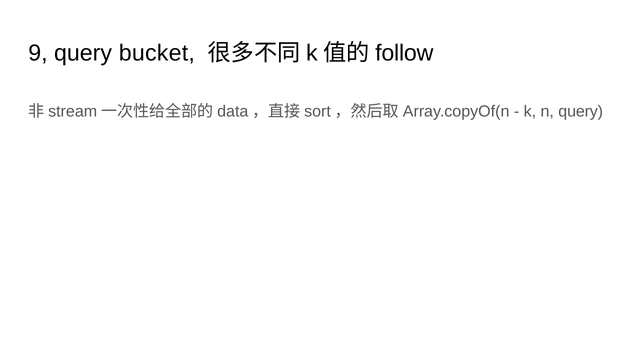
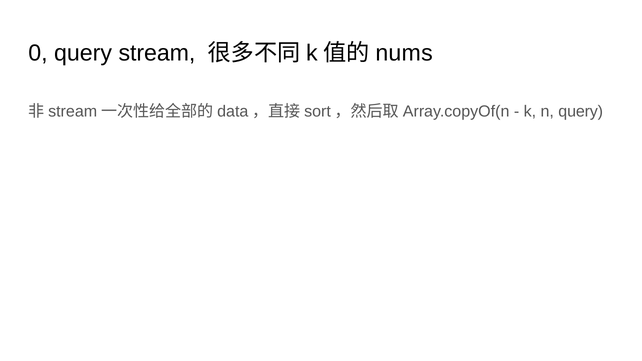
9: 9 -> 0 (38, 53)
bucket: bucket -> stream (157, 53)
follow: follow -> nums (404, 53)
